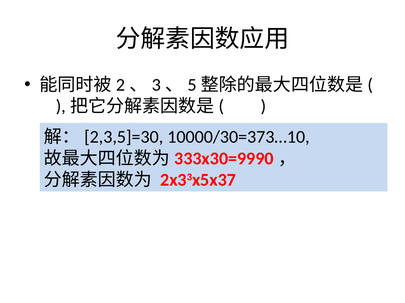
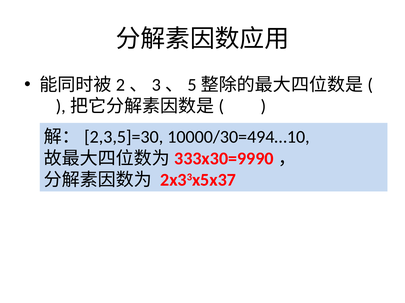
10000/30=373…10: 10000/30=373…10 -> 10000/30=494…10 (238, 137)
